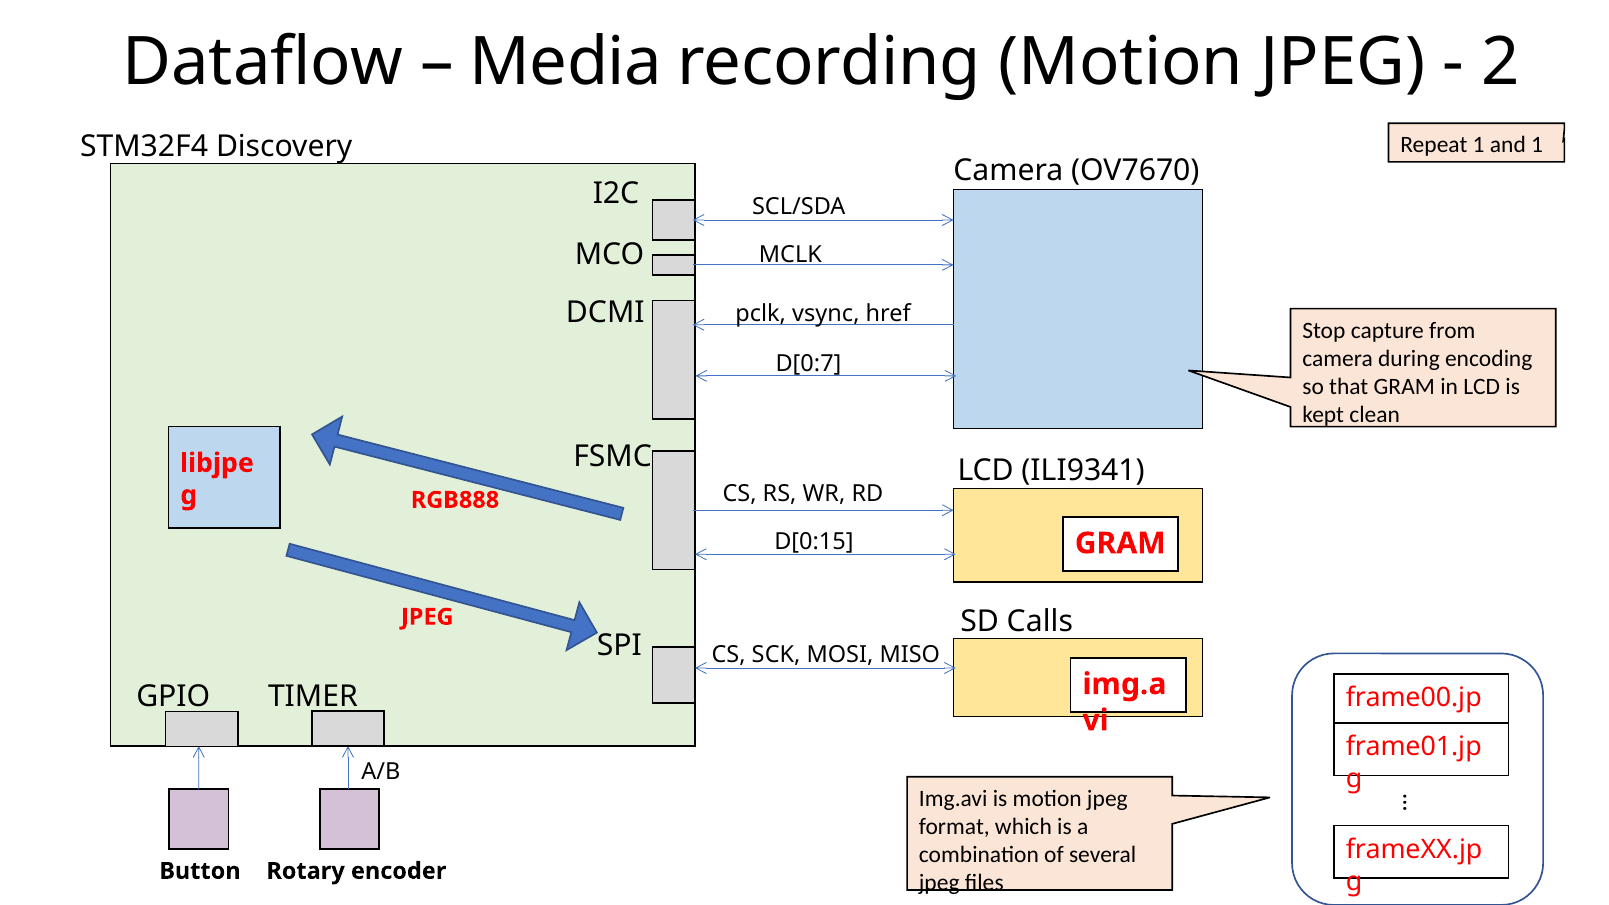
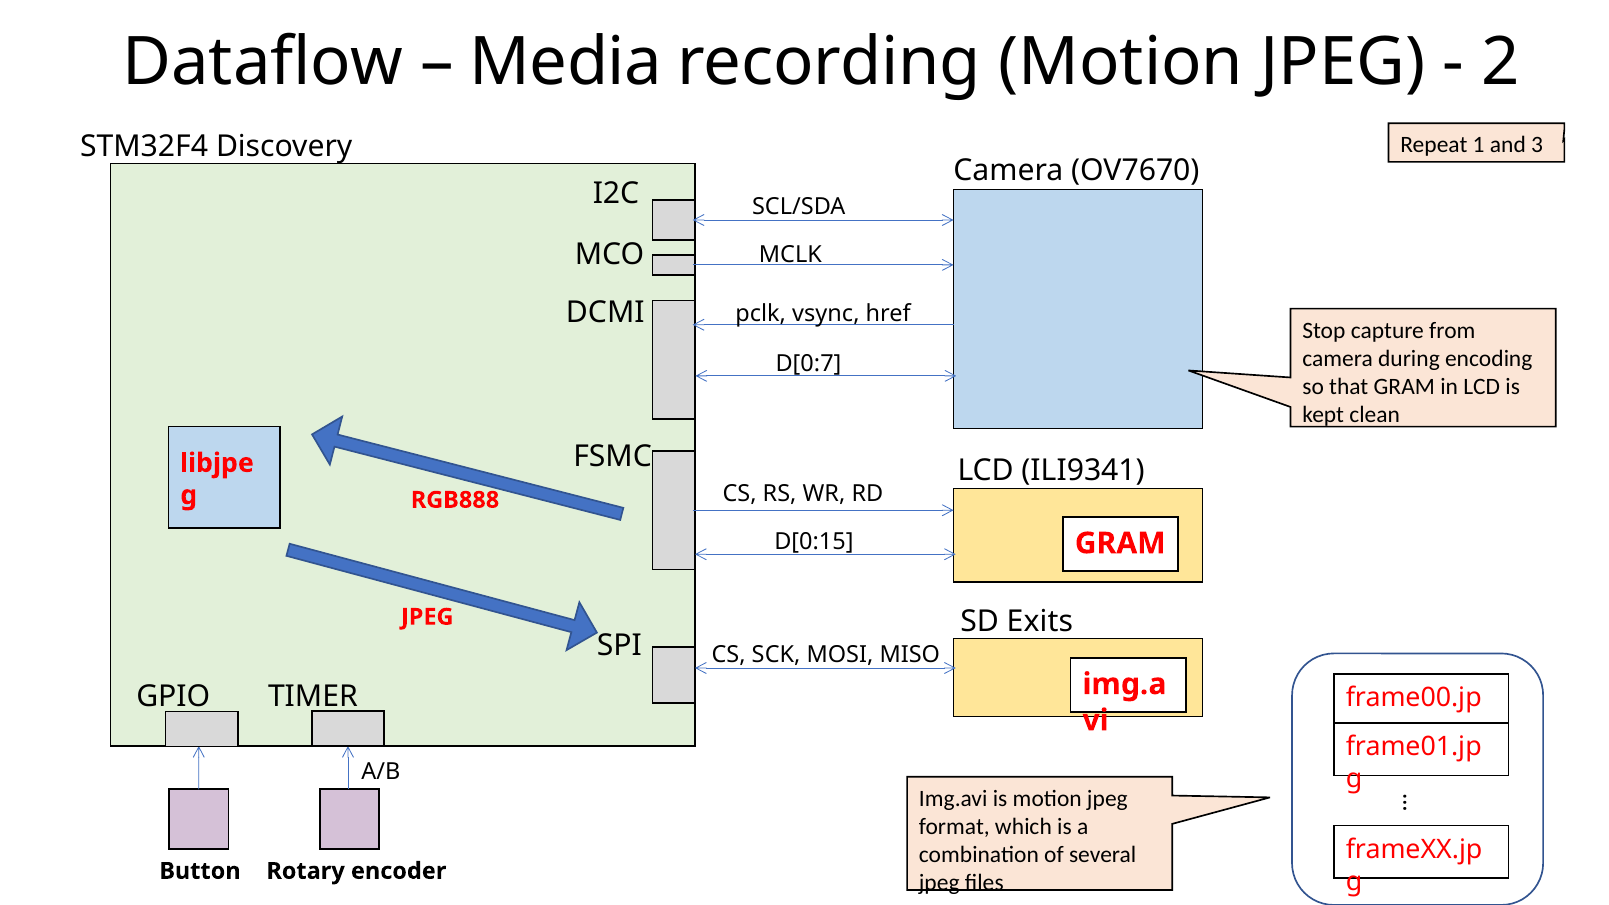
and 1: 1 -> 3 (1537, 145)
Calls: Calls -> Exits (1040, 621)
